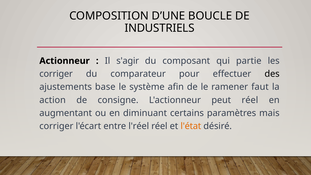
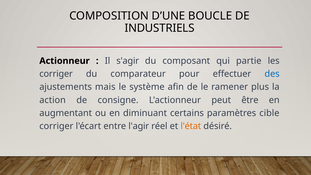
des colour: black -> blue (272, 74)
base: base -> mais (105, 87)
faut: faut -> plus (260, 87)
peut réel: réel -> être (250, 100)
mais: mais -> cible (269, 113)
l'réel: l'réel -> l'agir (139, 126)
